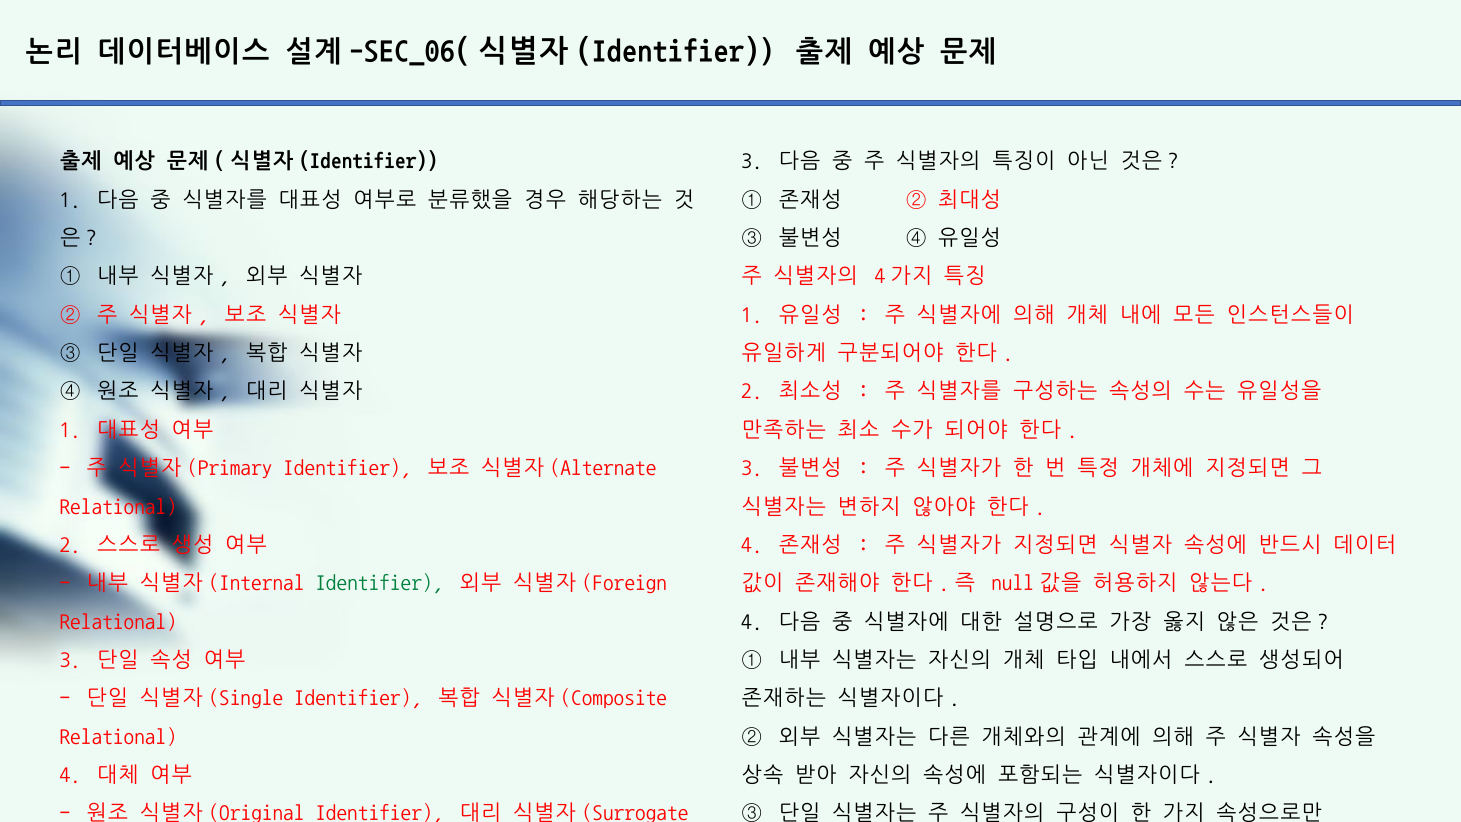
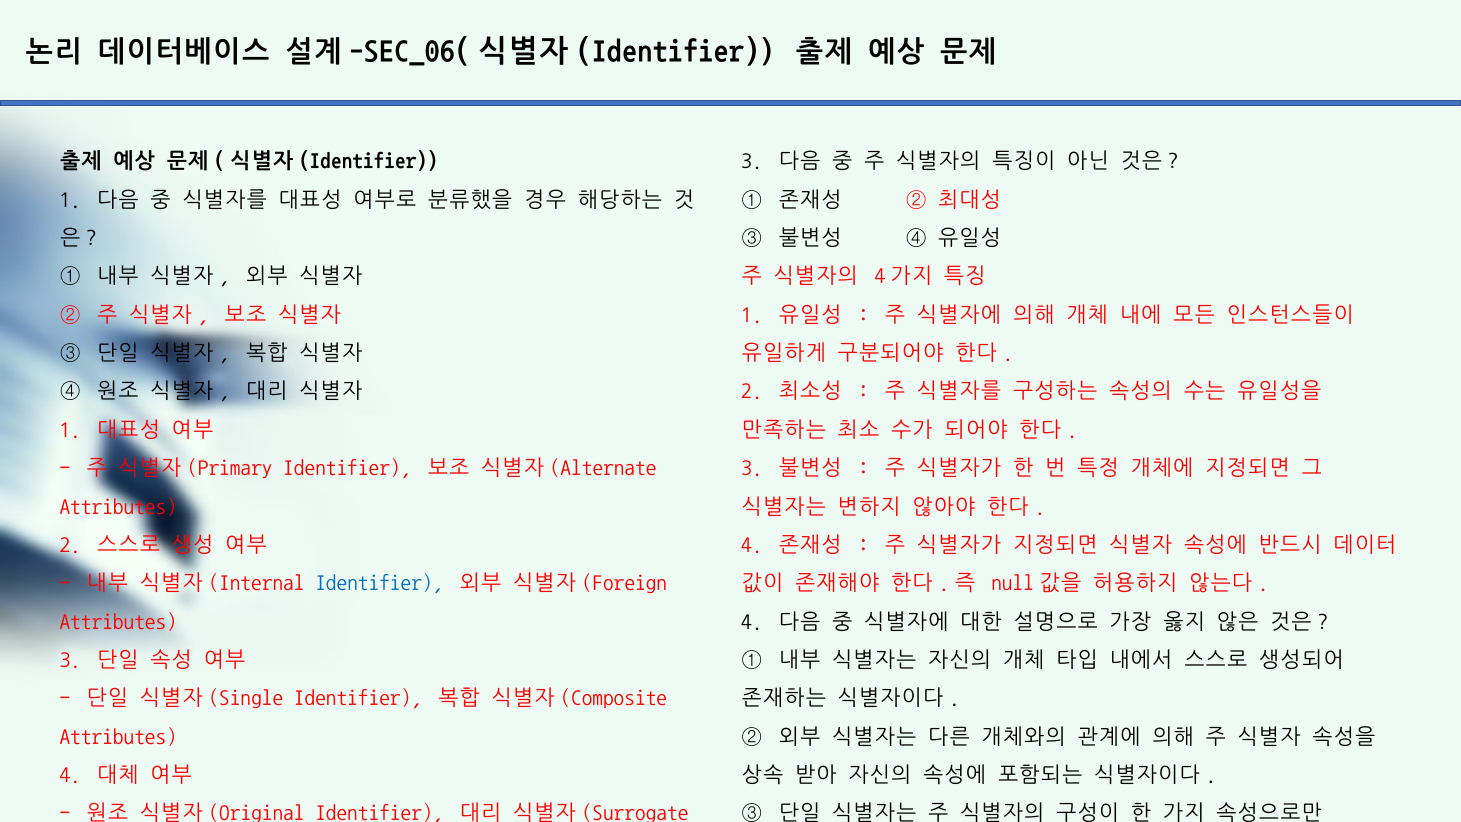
Relational: Relational -> Attributes (118, 506)
Identifier colour: green -> blue (379, 583)
Relational: Relational -> Attributes (118, 621)
Relational: Relational -> Attributes (118, 736)
